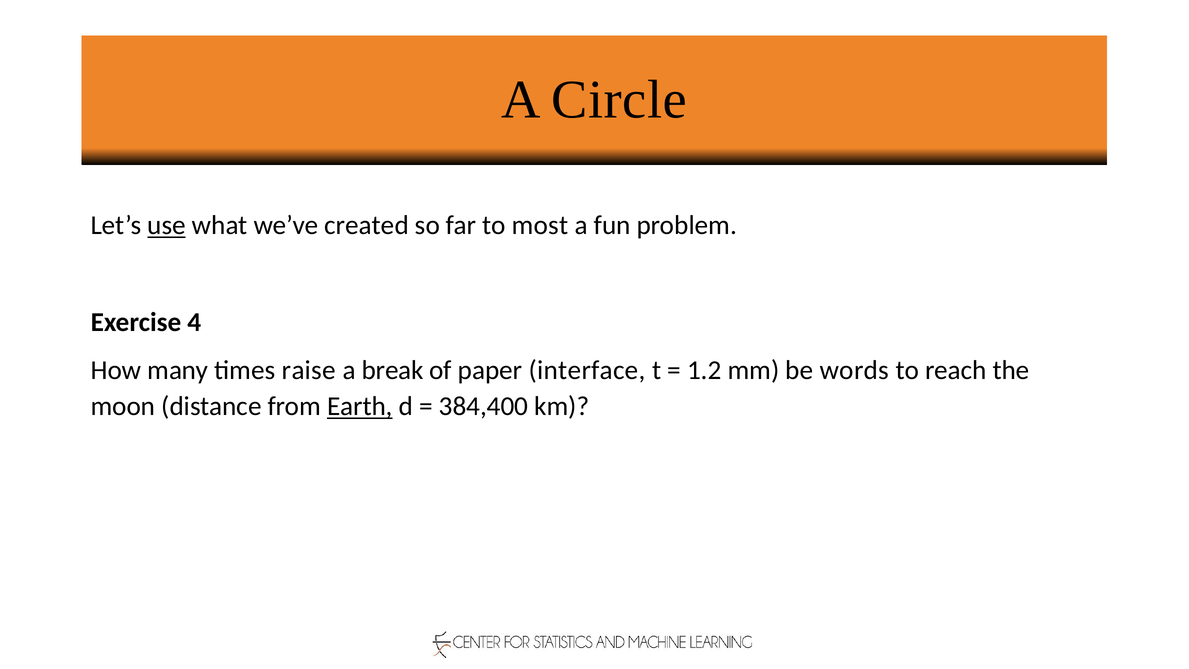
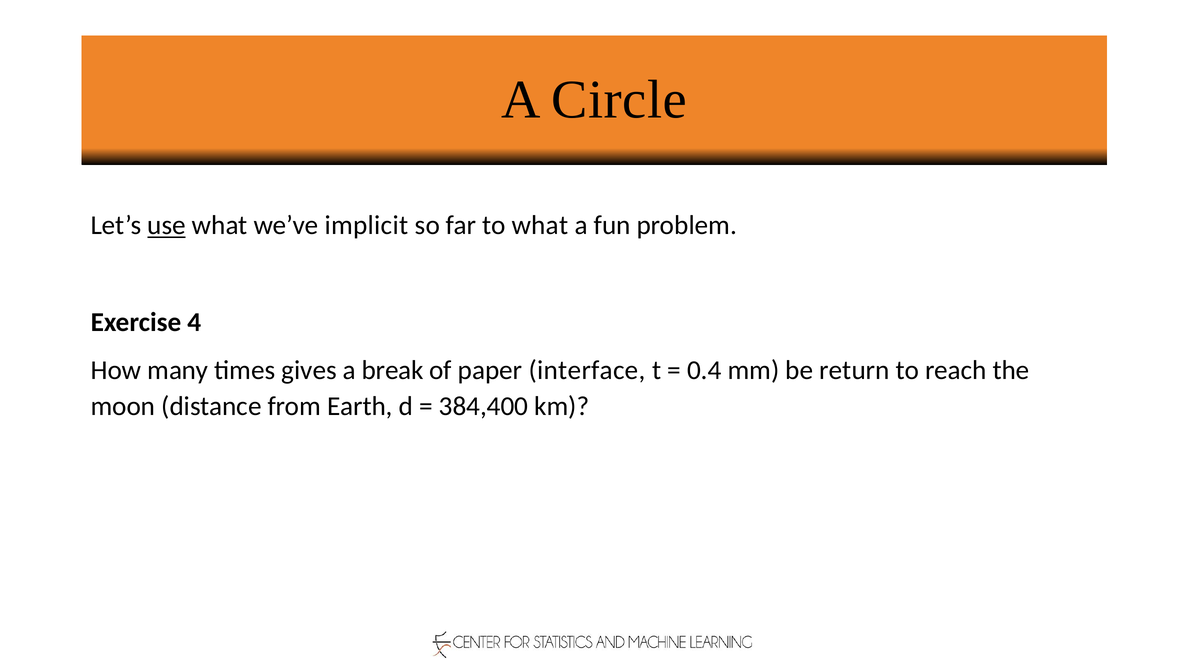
created: created -> implicit (366, 225)
to most: most -> what (540, 225)
raise: raise -> gives (309, 370)
1.2: 1.2 -> 0.4 (704, 370)
words: words -> return (854, 370)
Earth underline: present -> none (360, 406)
